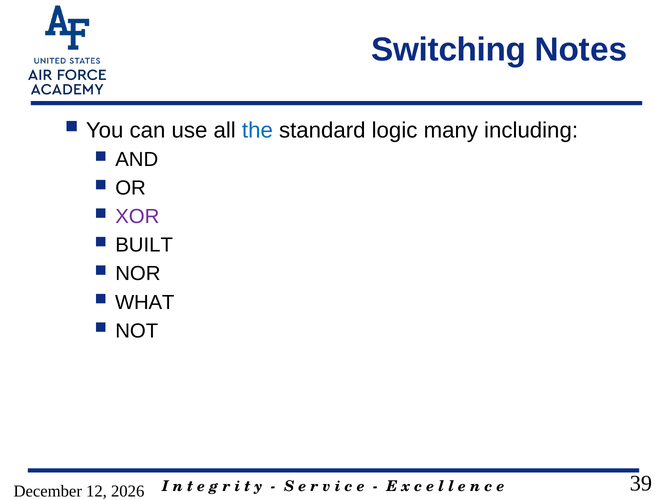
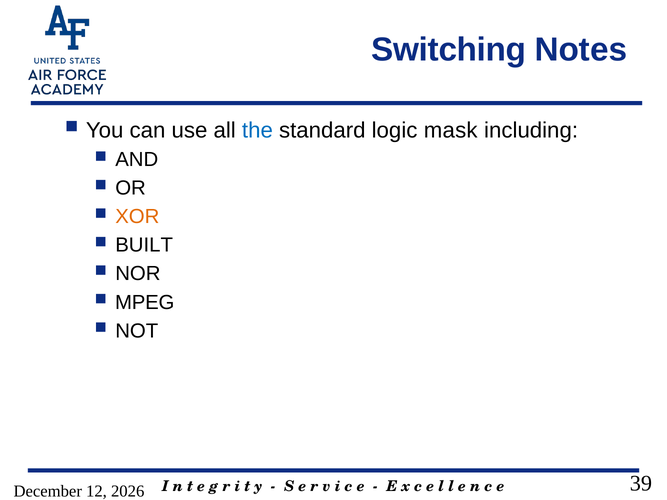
many: many -> mask (451, 130)
XOR colour: purple -> orange (137, 217)
WHAT: WHAT -> MPEG (145, 302)
